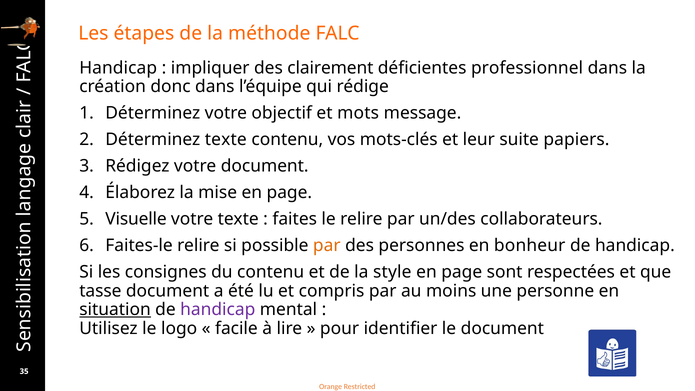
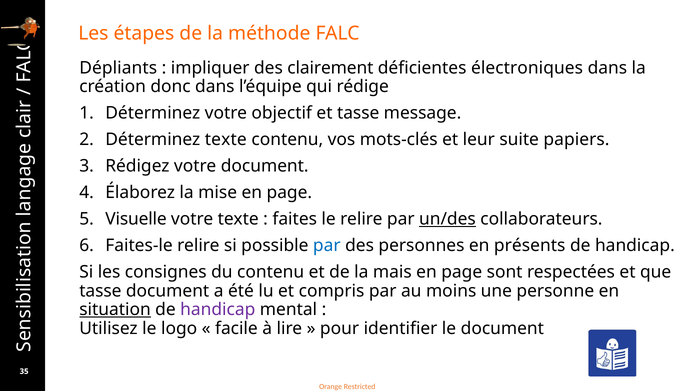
Handicap: Handicap -> Dépliants (118, 68)
professionnel: professionnel -> électroniques (527, 68)
et mots: mots -> tasse (358, 113)
un/des underline: none -> present (447, 219)
par colour: orange -> blue (327, 246)
bonheur: bonheur -> présents (530, 246)
style: style -> mais (392, 272)
